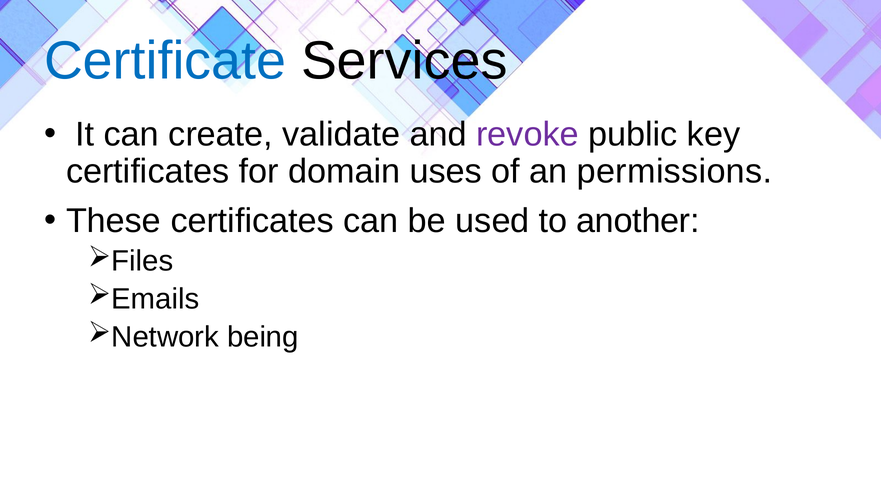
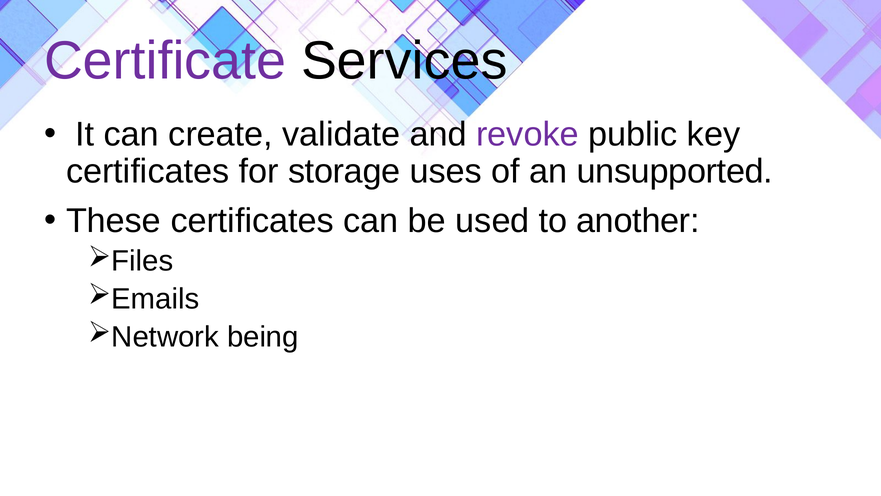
Certificate colour: blue -> purple (165, 61)
domain: domain -> storage (344, 171)
permissions: permissions -> unsupported (675, 171)
